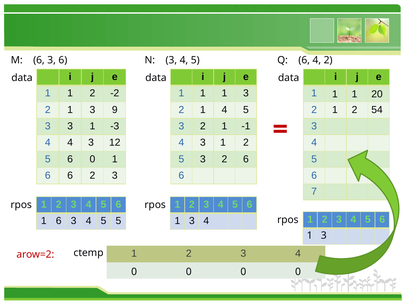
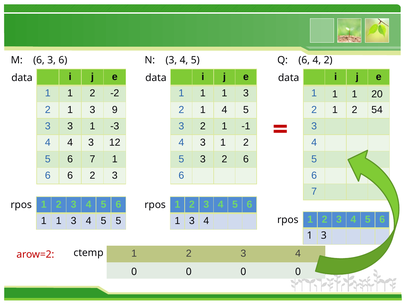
0: 0 -> 7 (92, 159)
6: 6 -> 1 (59, 221)
